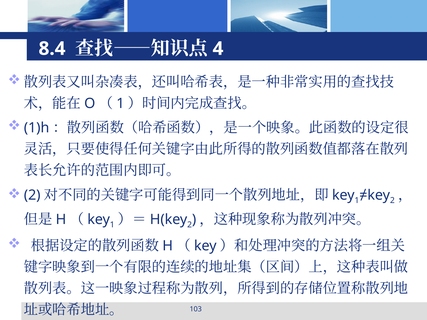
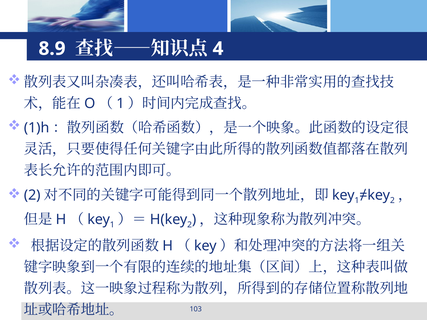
8.4: 8.4 -> 8.9 (52, 49)
